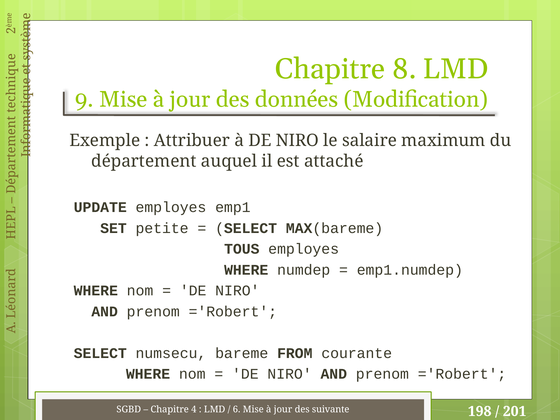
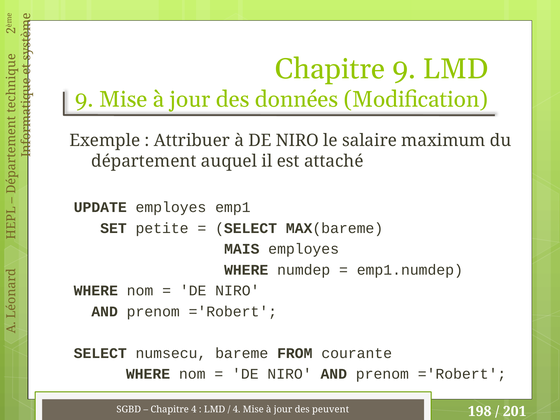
Chapitre 8: 8 -> 9 (404, 69)
TOUS: TOUS -> MAIS (242, 249)
6: 6 -> 4 (237, 409)
suivante: suivante -> peuvent (331, 409)
